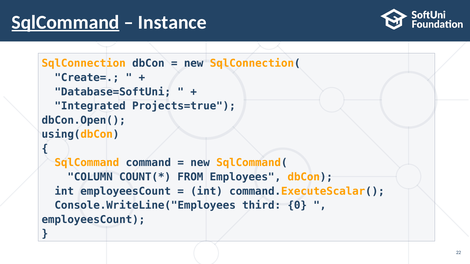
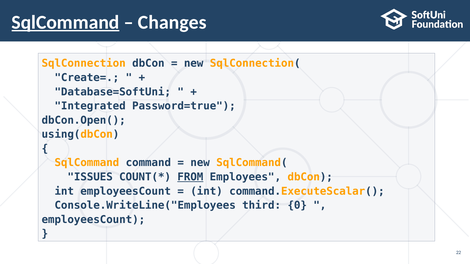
Instance: Instance -> Changes (172, 22)
Projects=true: Projects=true -> Password=true (184, 106)
COLUMN: COLUMN -> ISSUES (90, 177)
FROM underline: none -> present (190, 177)
